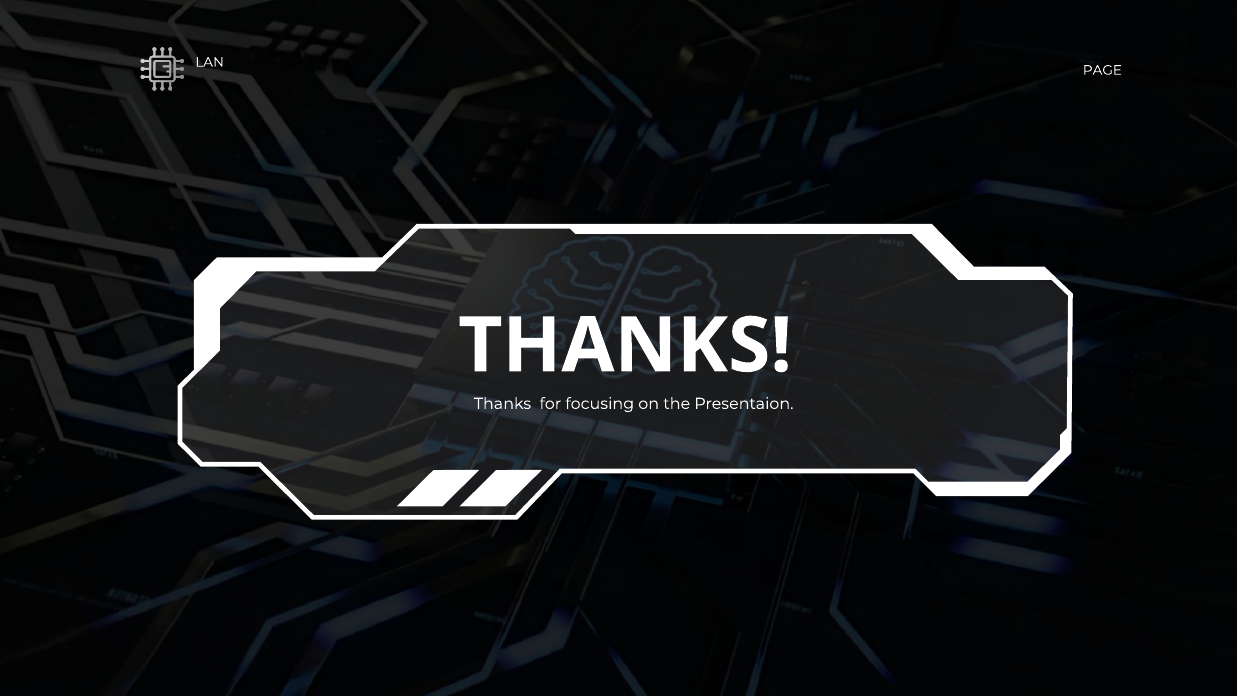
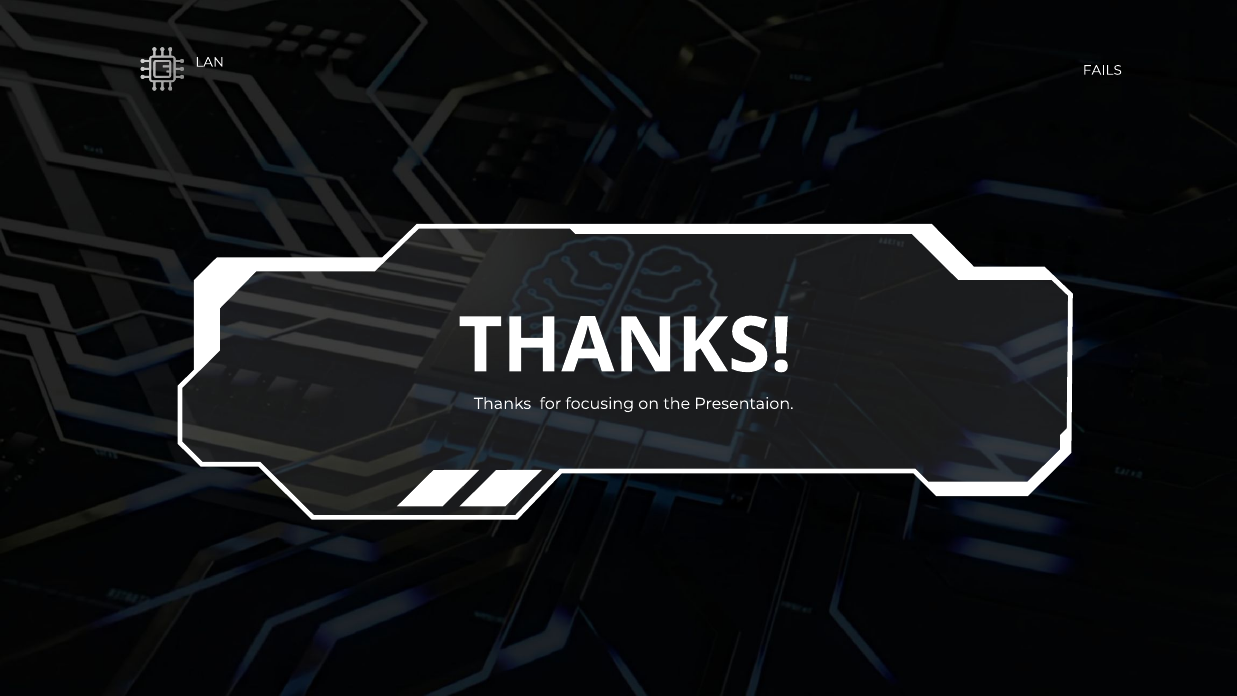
PAGE: PAGE -> FAILS (1102, 70)
